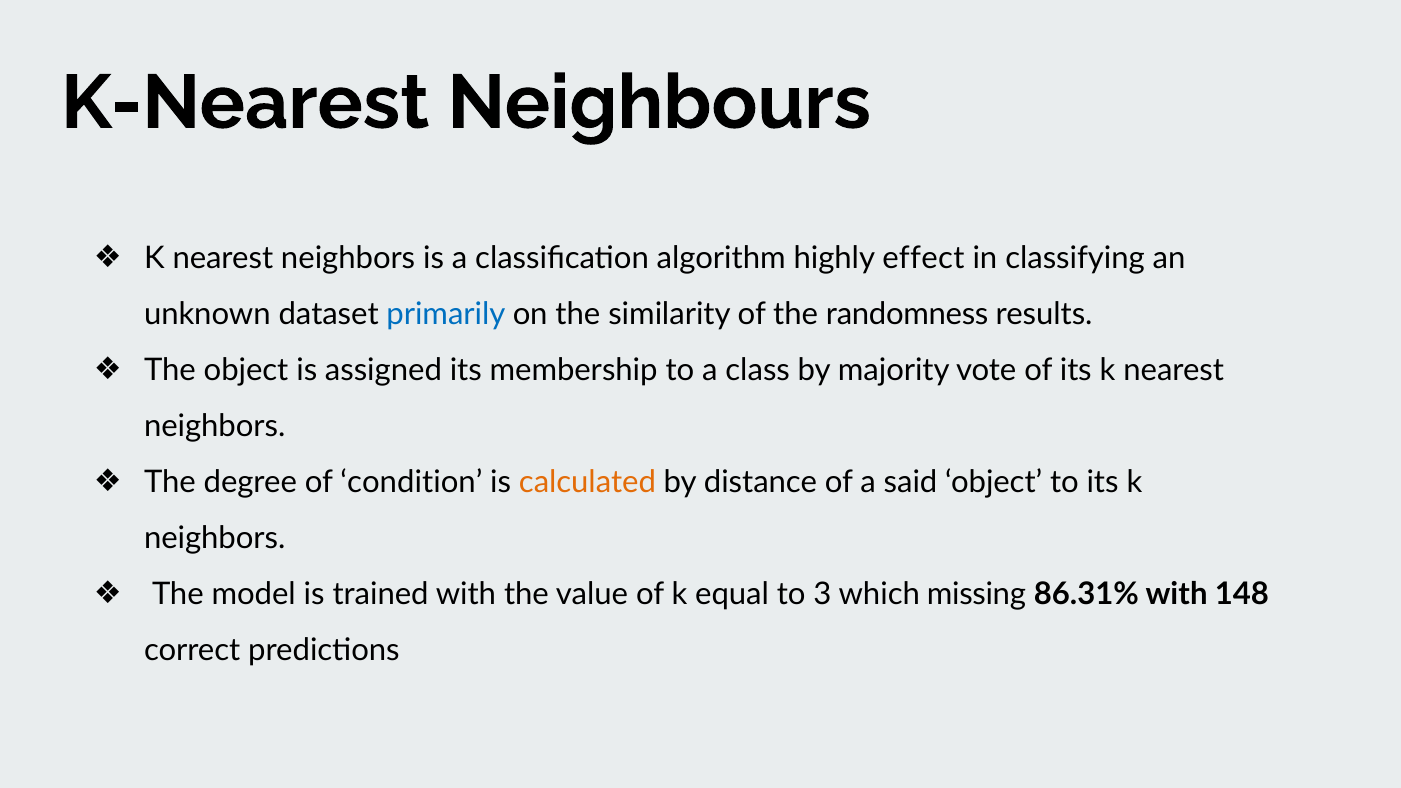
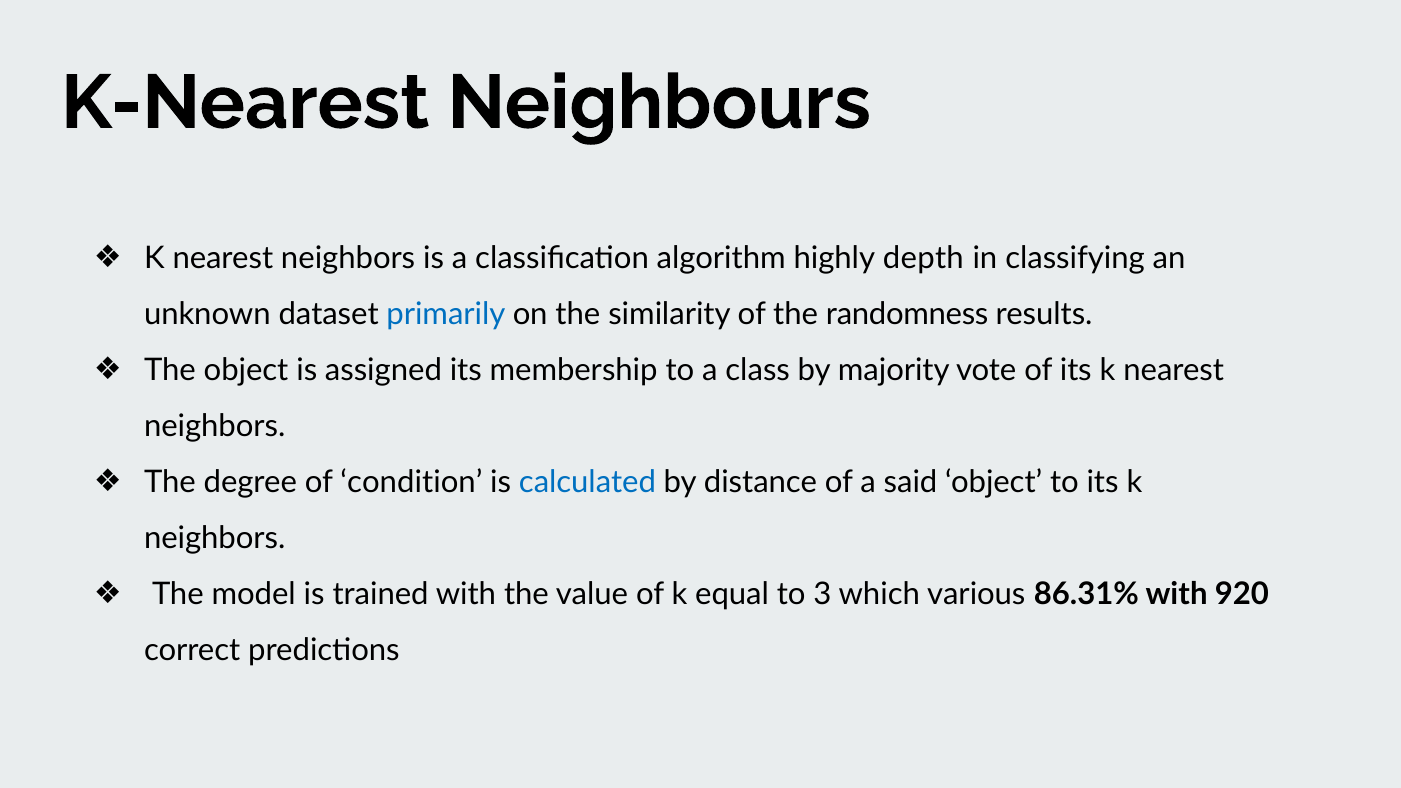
effect: effect -> depth (923, 258)
calculated colour: orange -> blue (588, 482)
missing: missing -> various (976, 594)
148: 148 -> 920 (1242, 594)
